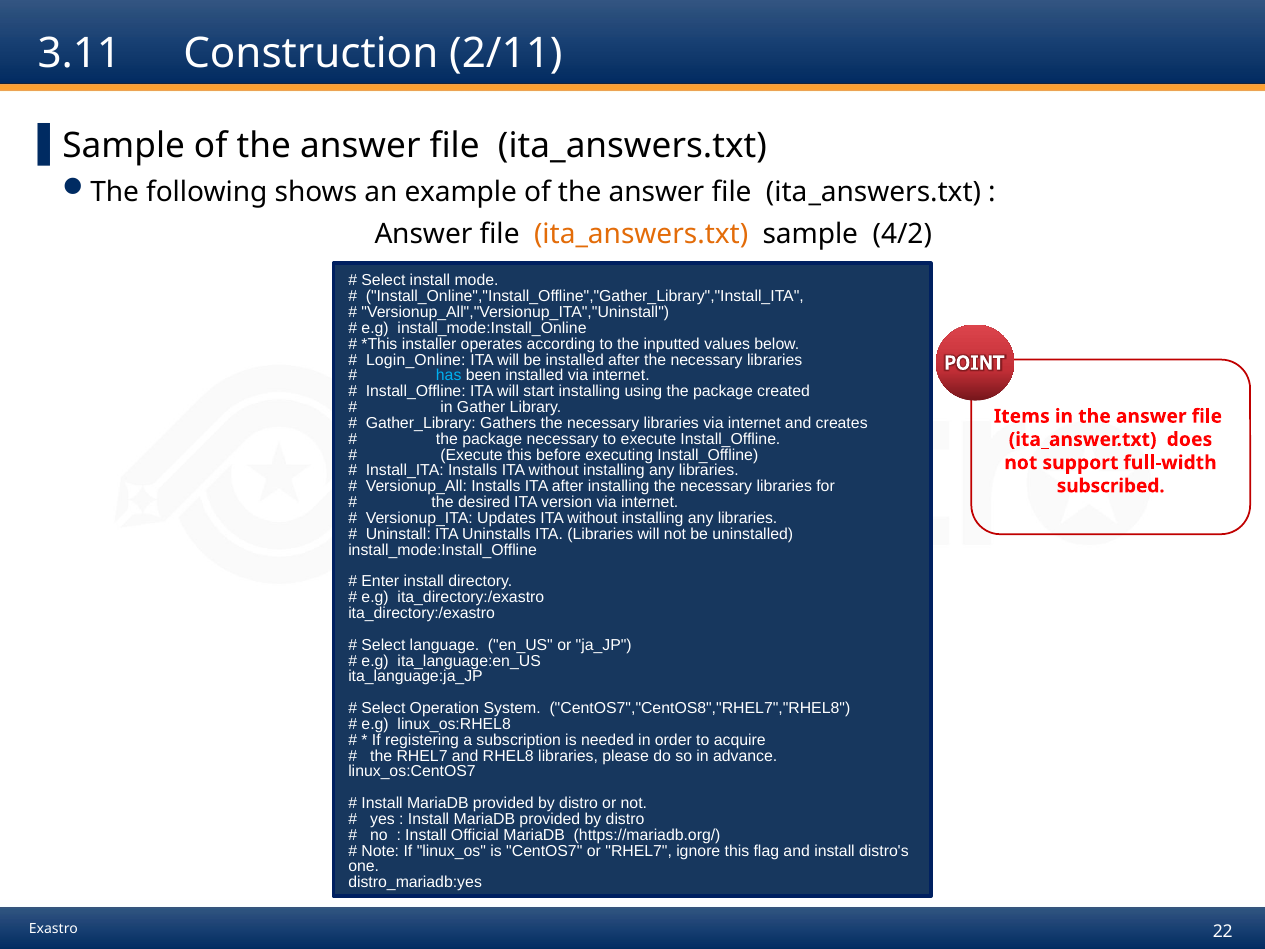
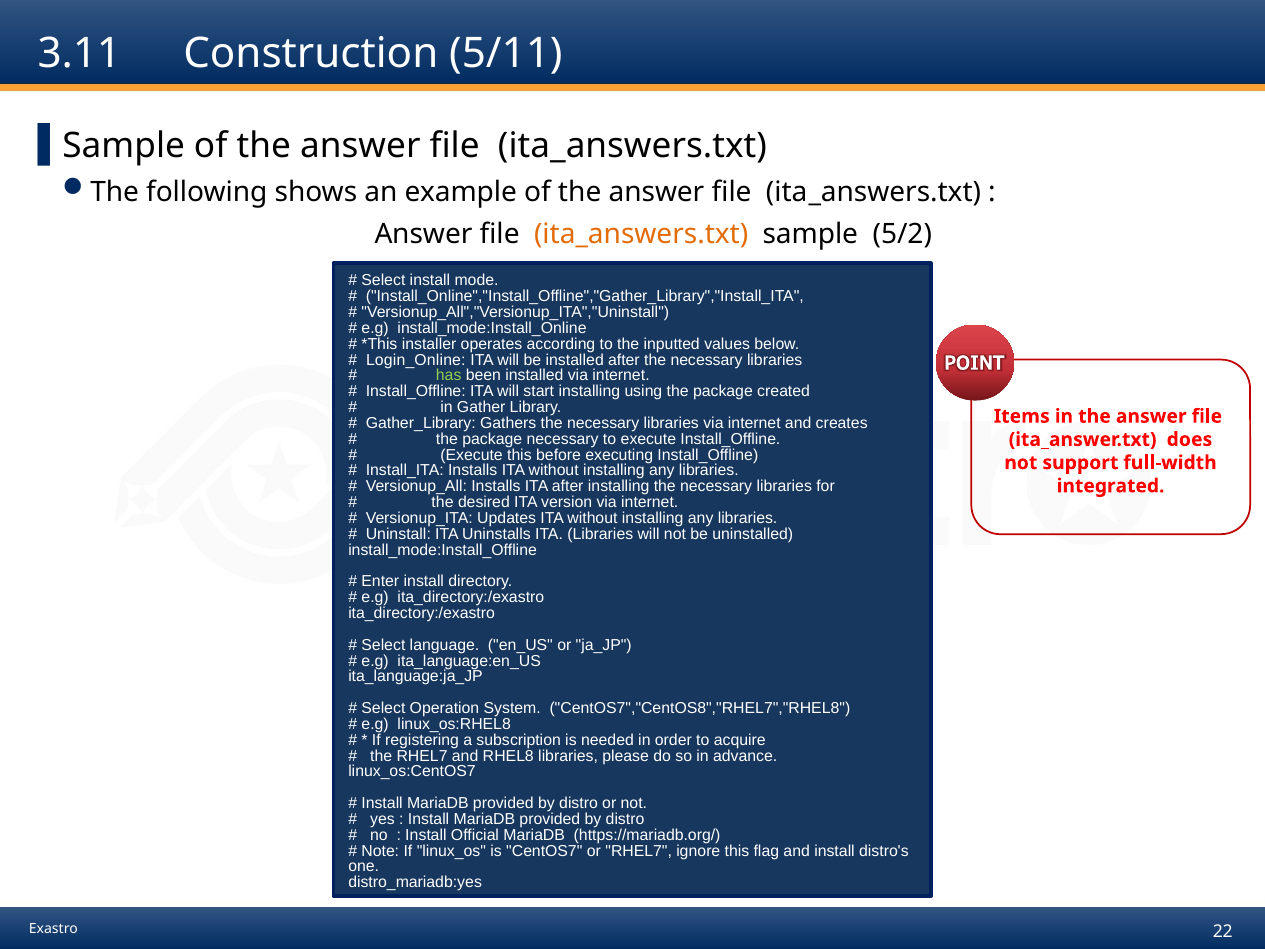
2/11: 2/11 -> 5/11 (506, 54)
4/2: 4/2 -> 5/2 (902, 234)
has colour: light blue -> light green (449, 376)
subscribed: subscribed -> integrated (1111, 486)
